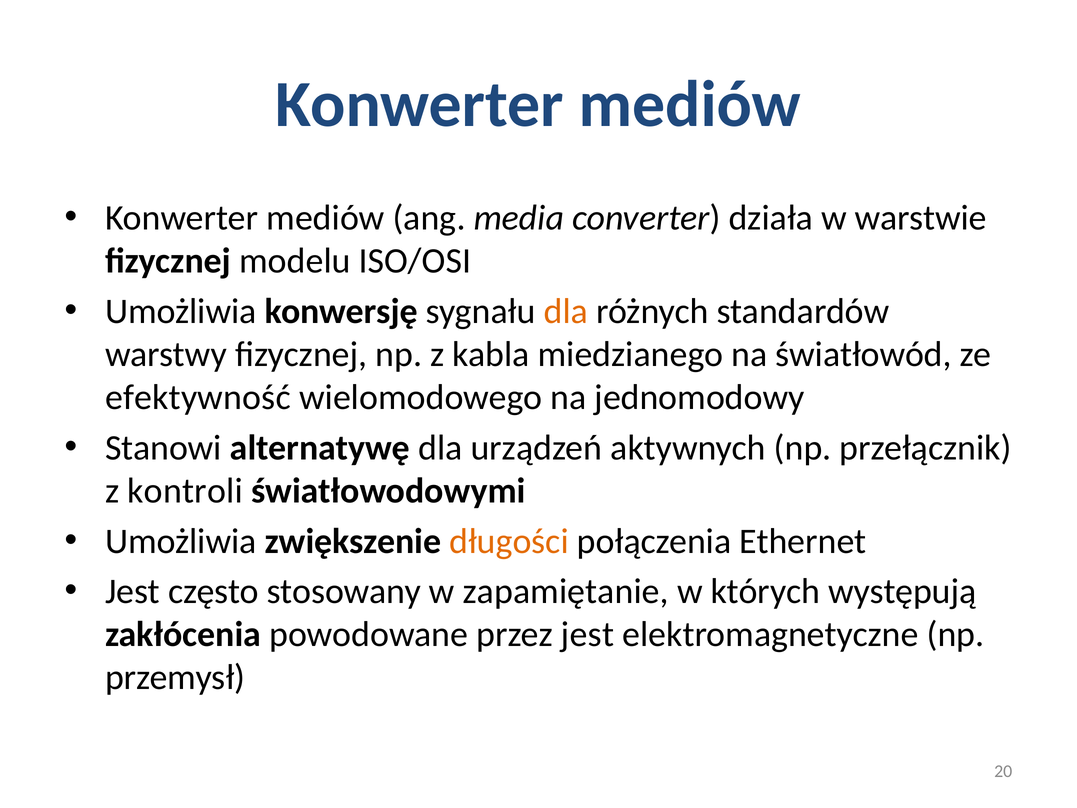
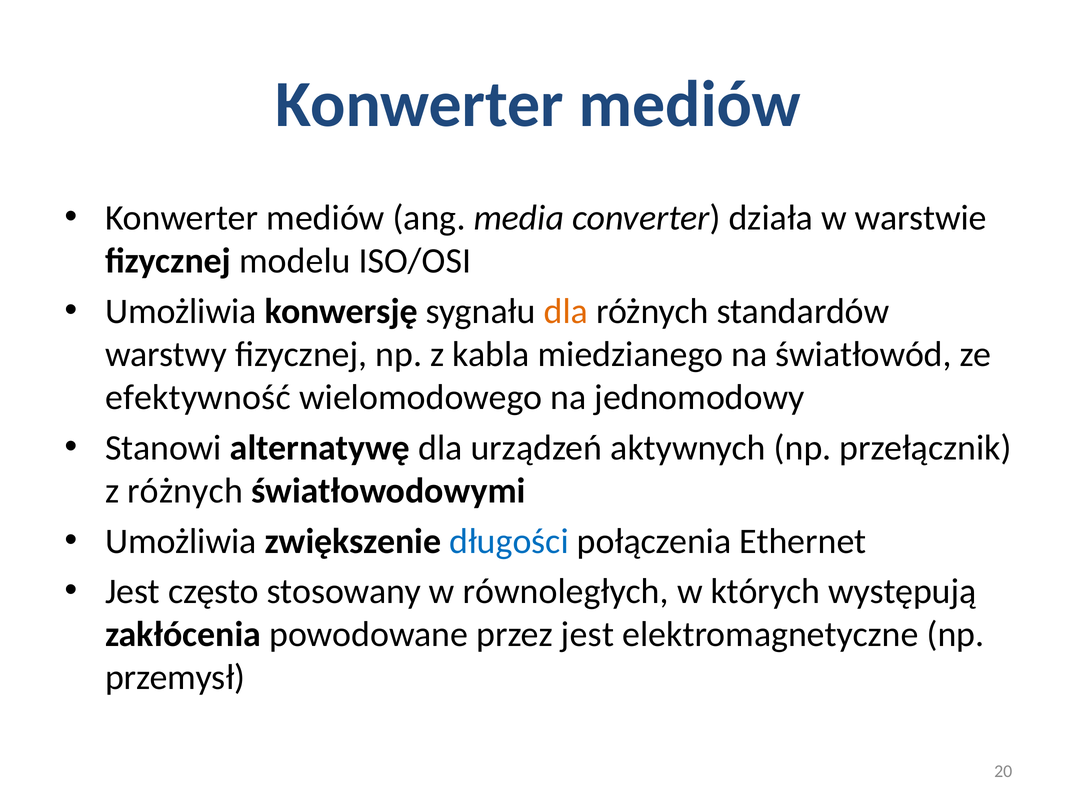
z kontroli: kontroli -> różnych (185, 491)
długości colour: orange -> blue (509, 541)
zapamiętanie: zapamiętanie -> równoległych (566, 591)
